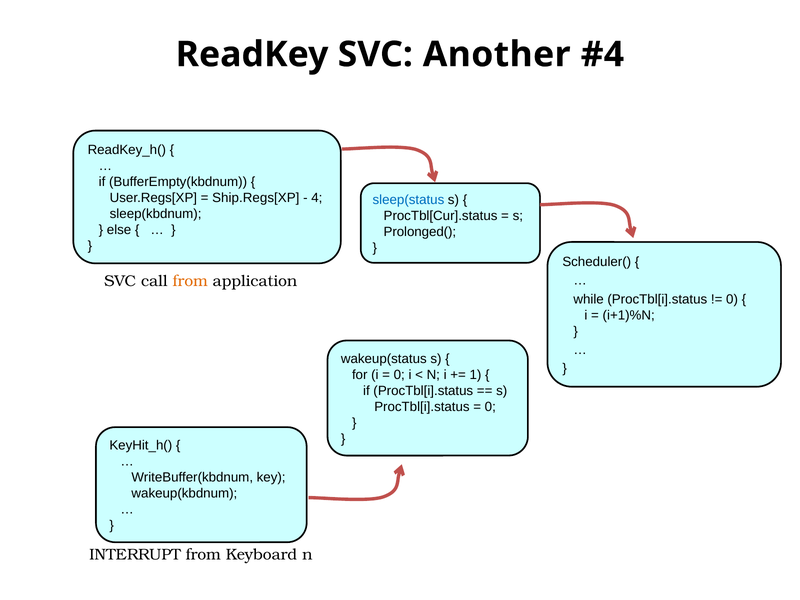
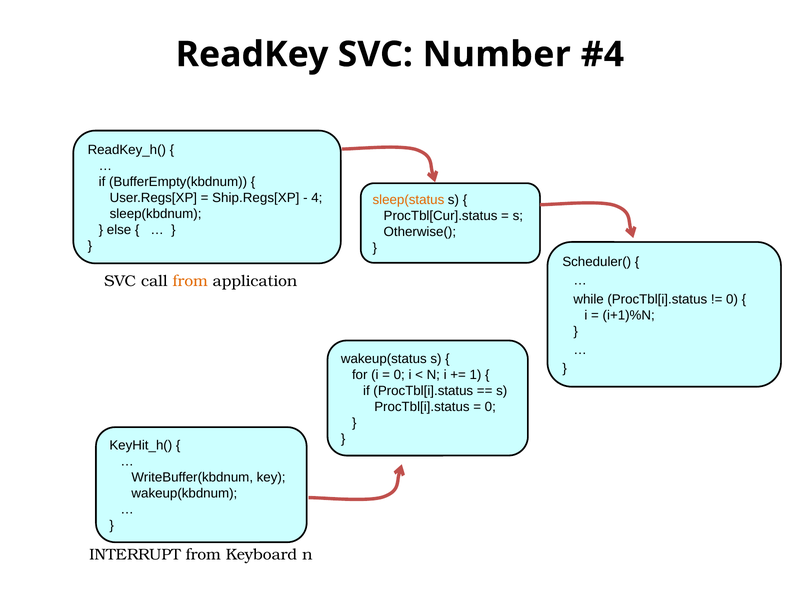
Another: Another -> Number (497, 54)
sleep(status colour: blue -> orange (408, 200)
Prolonged(: Prolonged( -> Otherwise( (420, 232)
